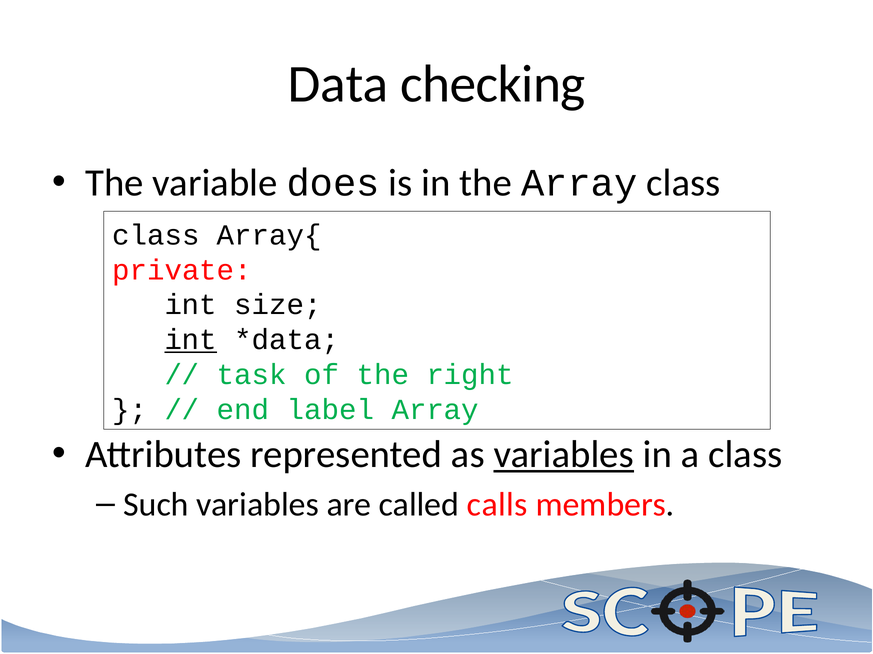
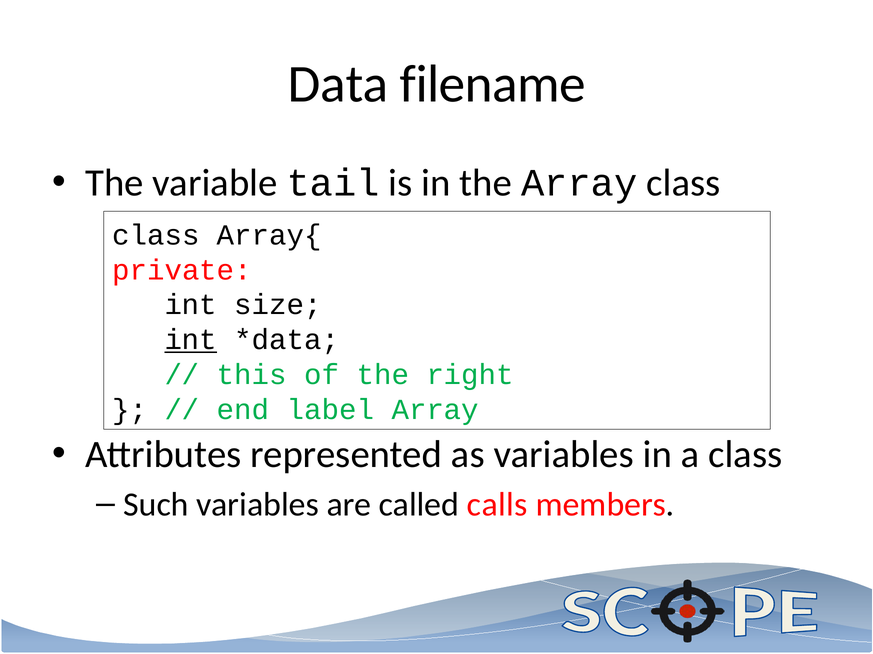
checking: checking -> filename (493, 85)
does: does -> tail (333, 183)
task: task -> this (252, 375)
variables underline: present -> none (564, 455)
